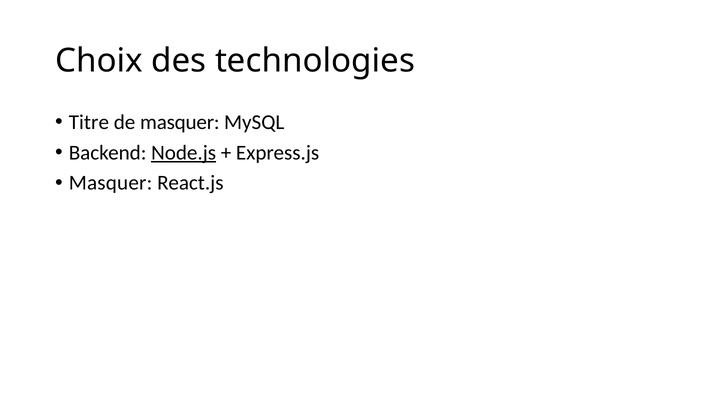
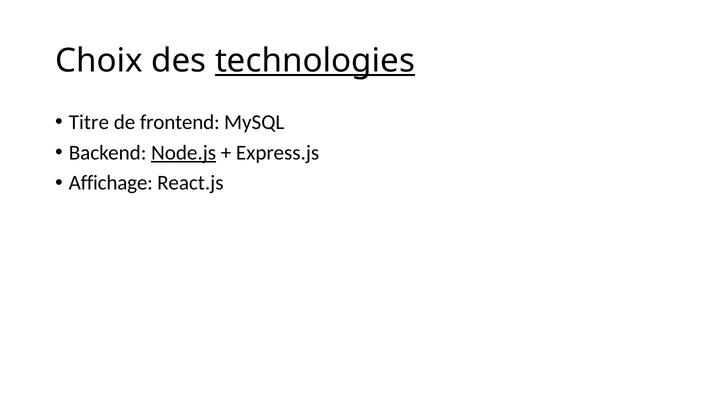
technologies underline: none -> present (315, 61)
de masquer: masquer -> frontend (180, 122)
Masquer: Masquer -> Affichage (111, 183)
